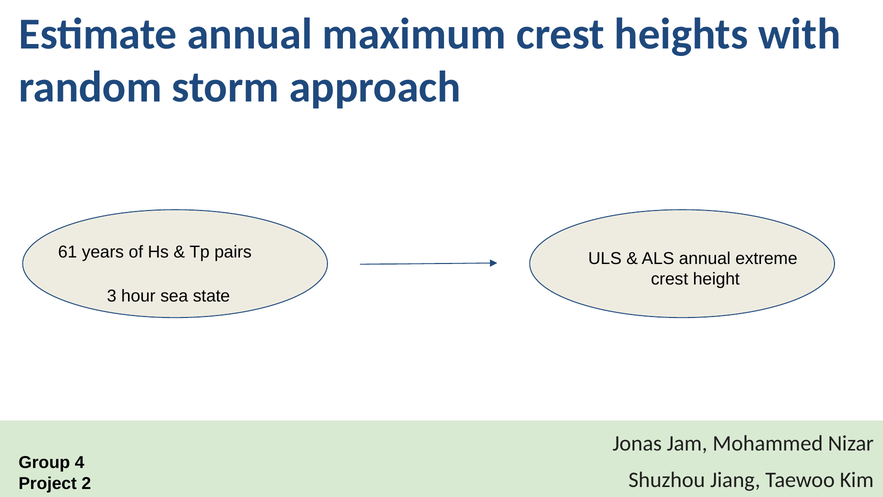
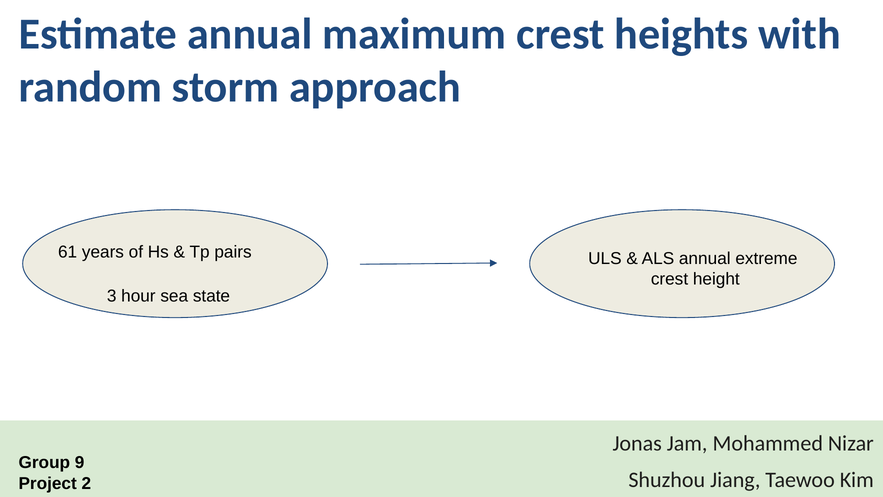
4: 4 -> 9 (80, 463)
